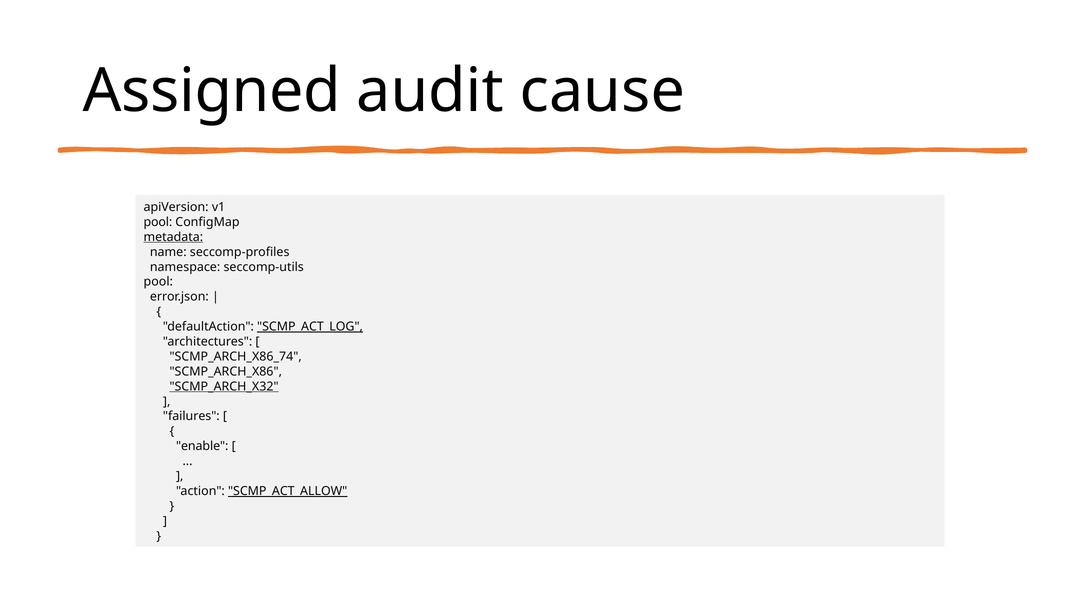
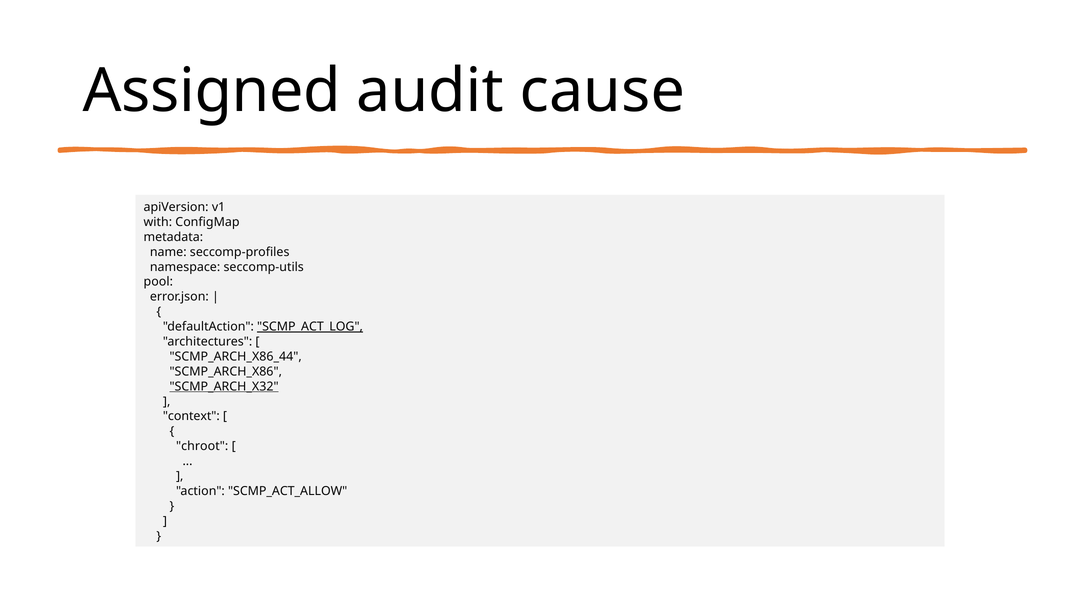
pool: pool -> with (158, 222)
metadata underline: present -> none (173, 237)
SCMP_ARCH_X86_74: SCMP_ARCH_X86_74 -> SCMP_ARCH_X86_44 (236, 356)
failures: failures -> context (191, 416)
enable: enable -> chroot (202, 446)
SCMP_ACT_ALLOW underline: present -> none (288, 491)
